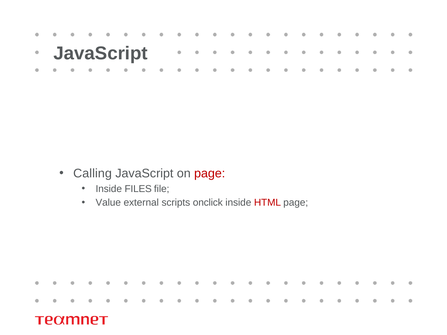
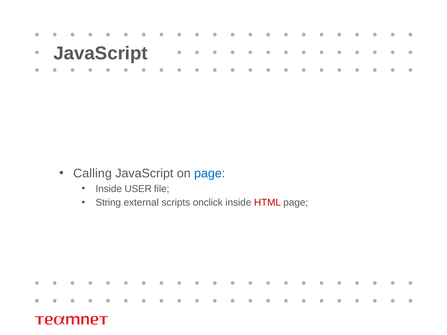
page colour: red -> blue (210, 174)
FILES: FILES -> USER (138, 189)
Value: Value -> String (108, 203)
